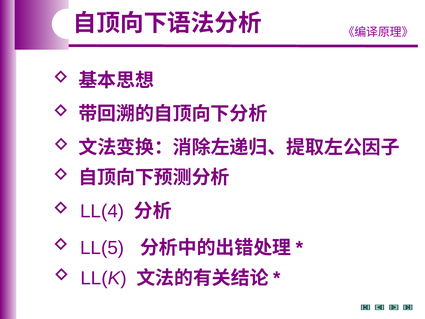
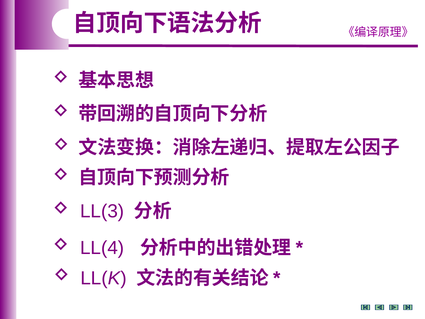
LL(4: LL(4 -> LL(3 (102, 211)
LL(5: LL(5 -> LL(4 (102, 248)
